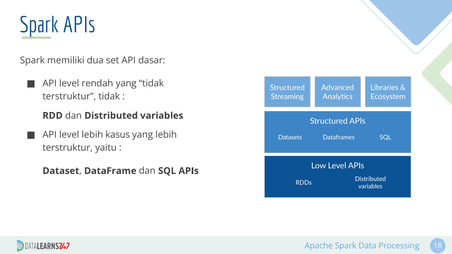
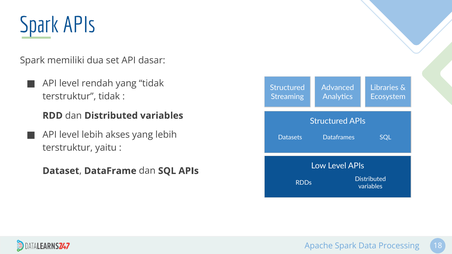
kasus: kasus -> akses (118, 135)
